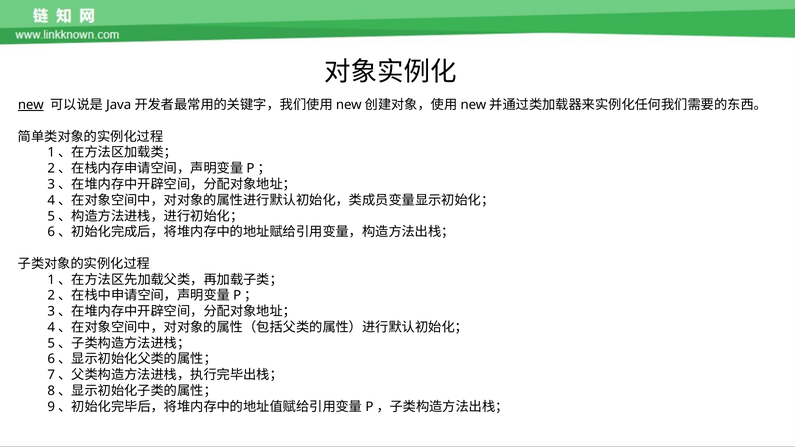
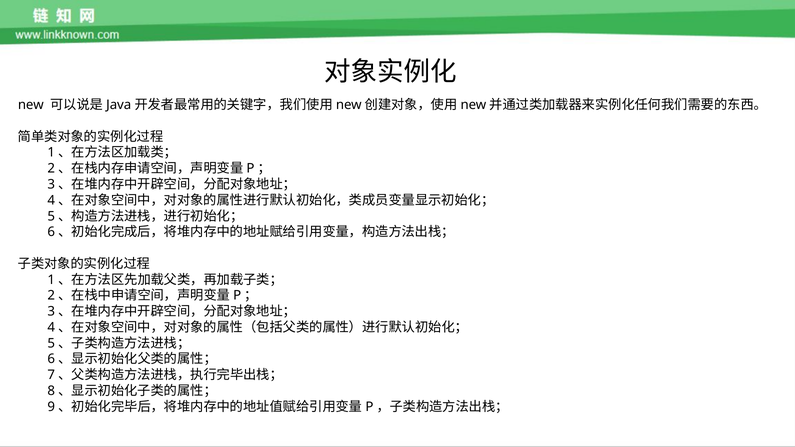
new underline: present -> none (31, 105)
